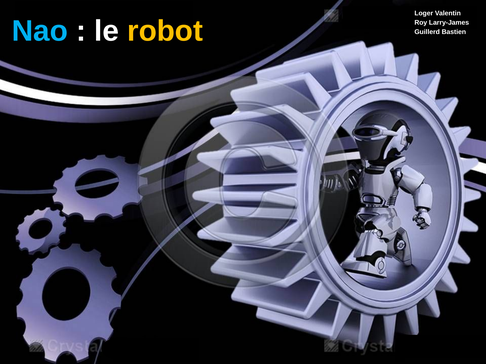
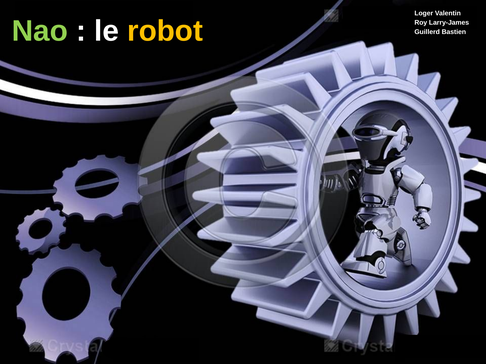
Nao colour: light blue -> light green (40, 31)
